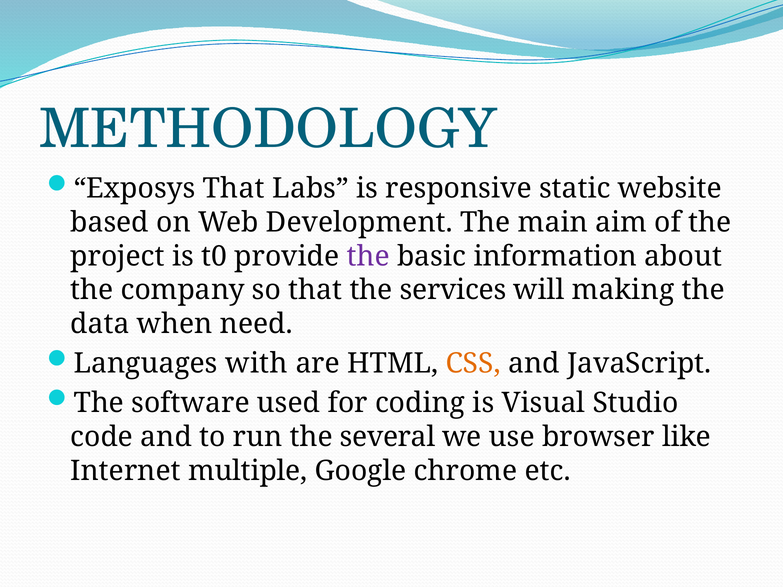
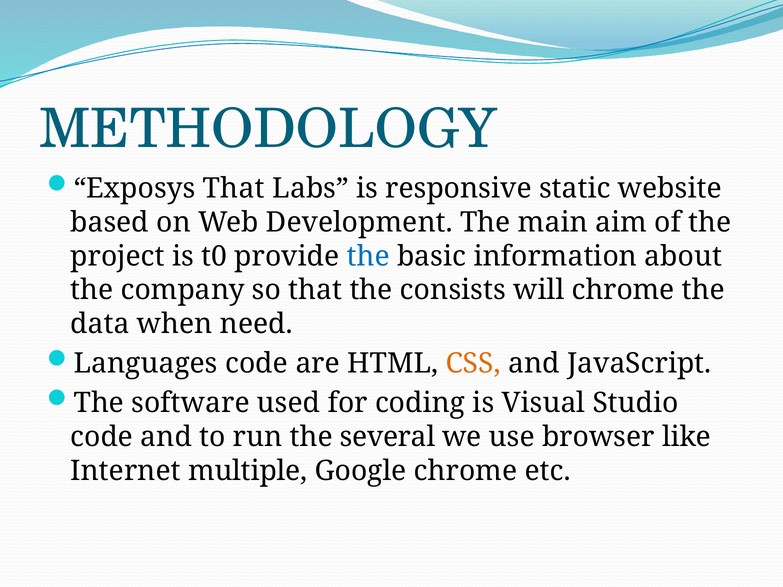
the colour: purple -> blue (368, 256)
services: services -> consists (453, 290)
will making: making -> chrome (623, 290)
Languages with: with -> code (257, 364)
